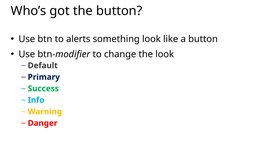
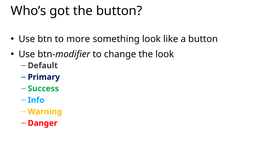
alerts: alerts -> more (78, 39)
